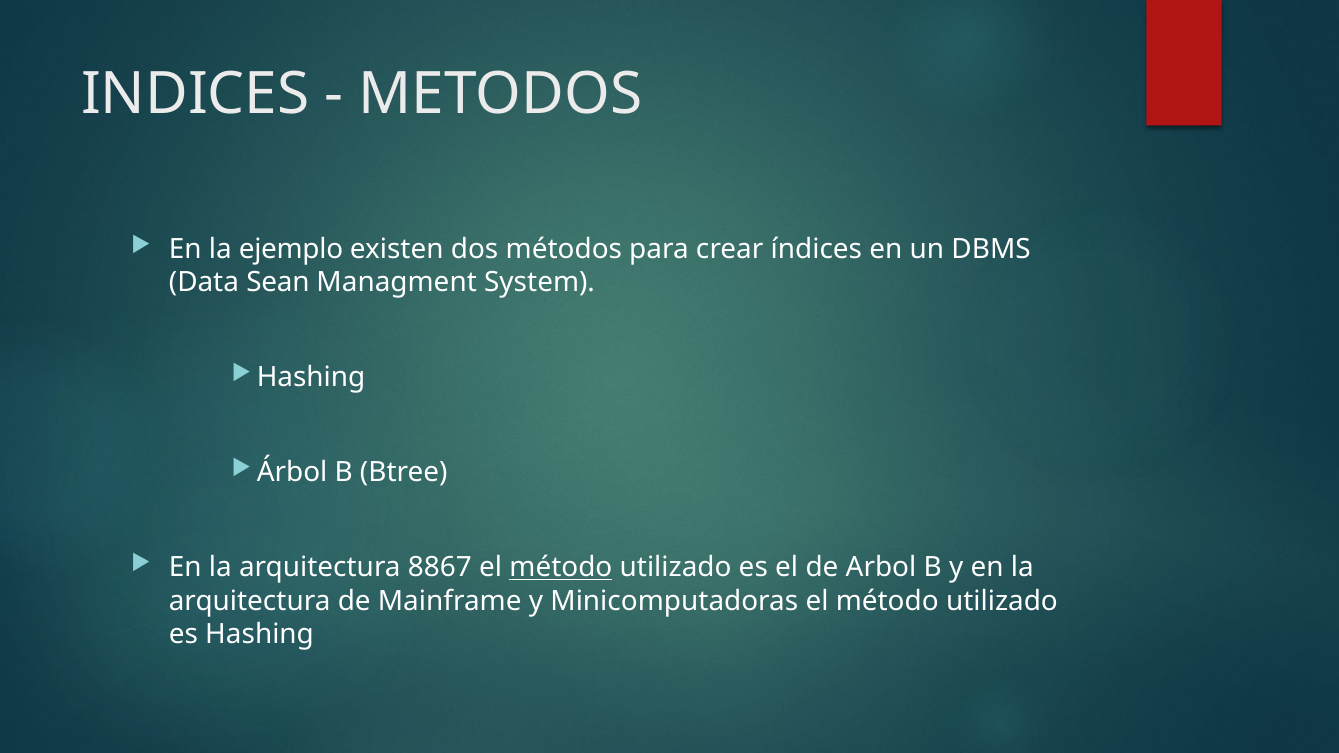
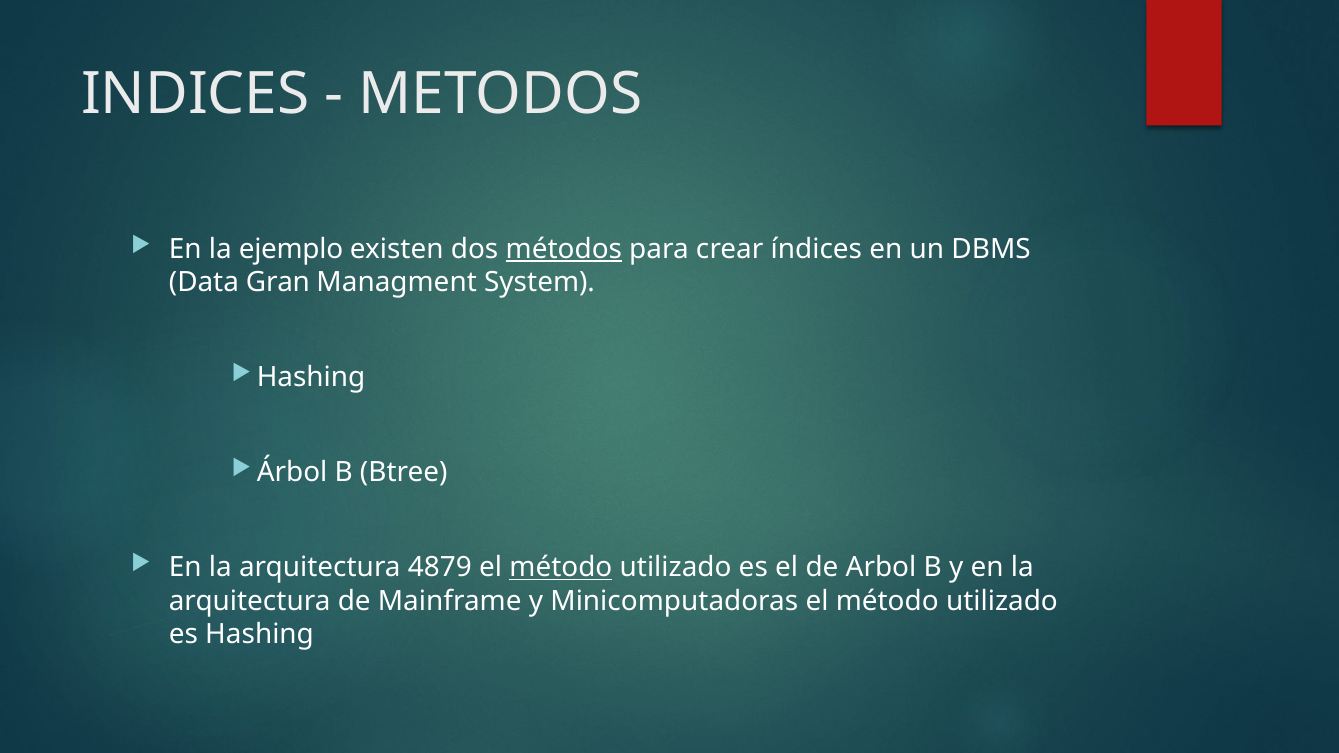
métodos underline: none -> present (564, 249)
Sean: Sean -> Gran (278, 283)
8867: 8867 -> 4879 (440, 568)
